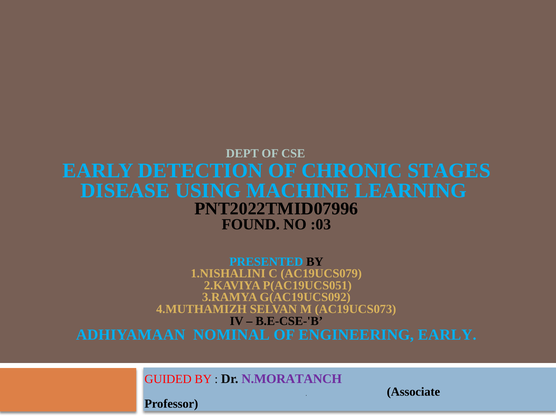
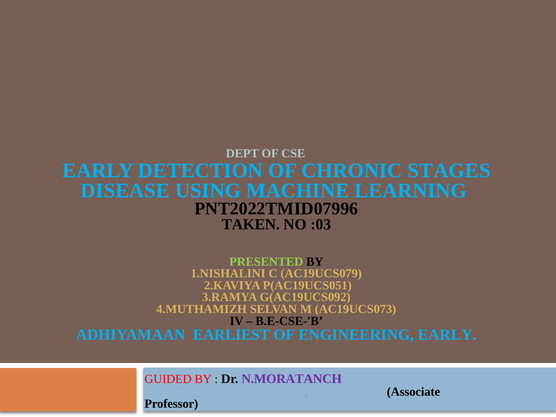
FOUND: FOUND -> TAKEN (251, 224)
PRESENTED colour: light blue -> light green (266, 262)
NOMINAL: NOMINAL -> EARLIEST (231, 335)
